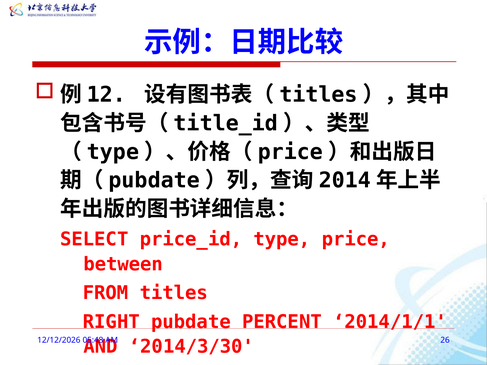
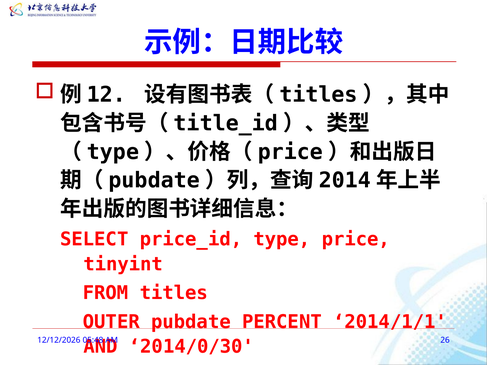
between: between -> tinyint (123, 264)
RIGHT: RIGHT -> OUTER (111, 322)
2014/3/30: 2014/3/30 -> 2014/0/30 (191, 347)
